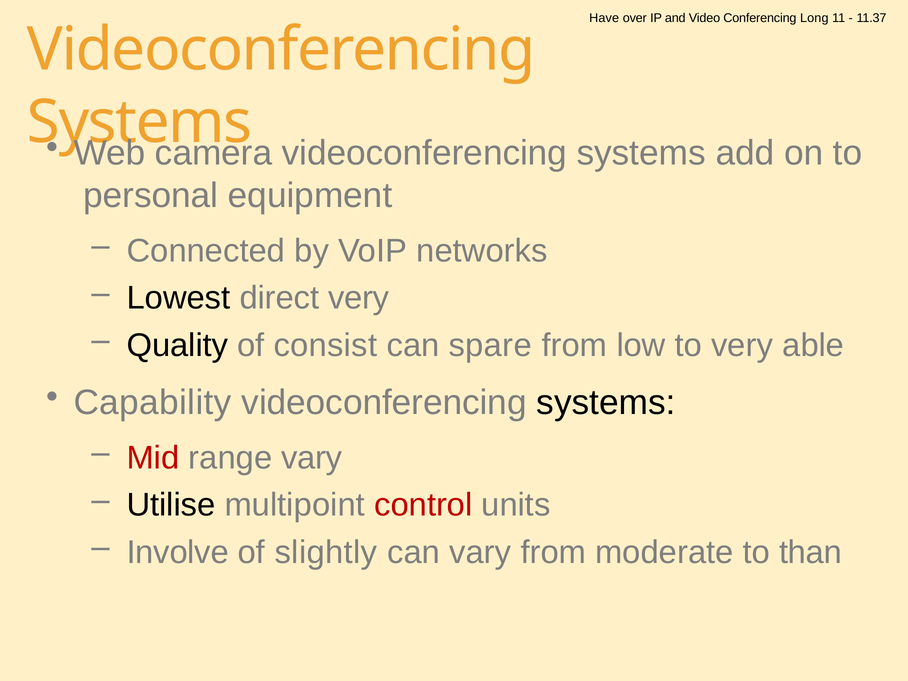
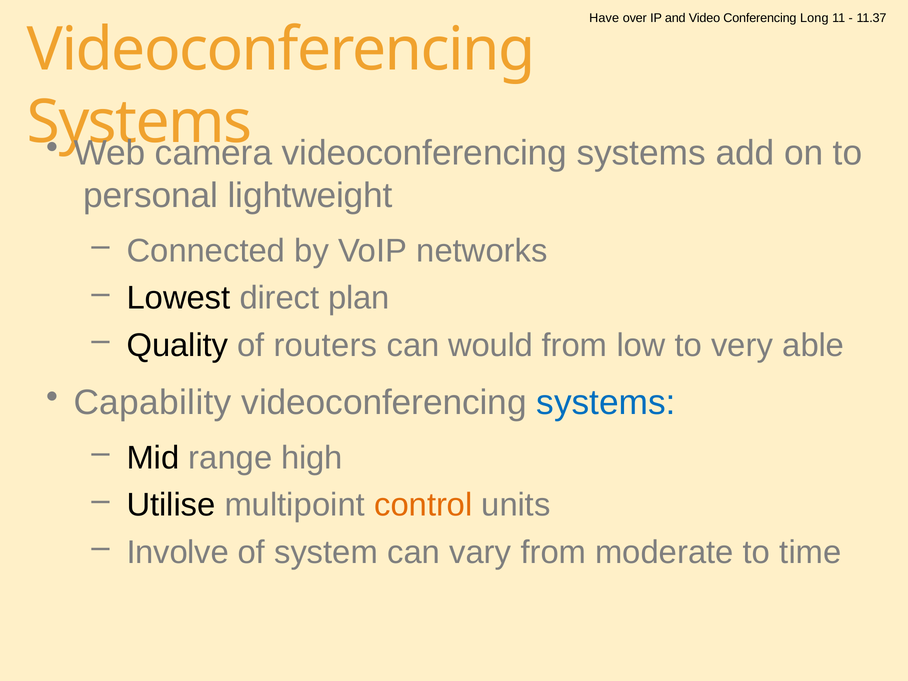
equipment: equipment -> lightweight (310, 196)
direct very: very -> plan (359, 298)
consist: consist -> routers (325, 345)
spare: spare -> would (491, 345)
systems colour: black -> blue (606, 403)
Mid colour: red -> black (153, 458)
range vary: vary -> high (312, 458)
control colour: red -> orange (423, 505)
slightly: slightly -> system (326, 552)
than: than -> time (810, 552)
